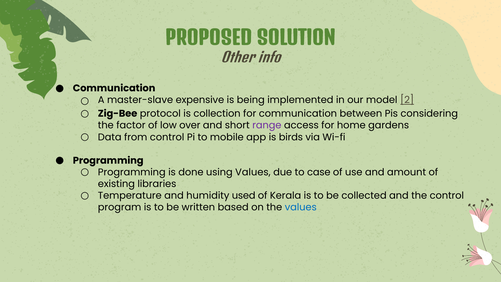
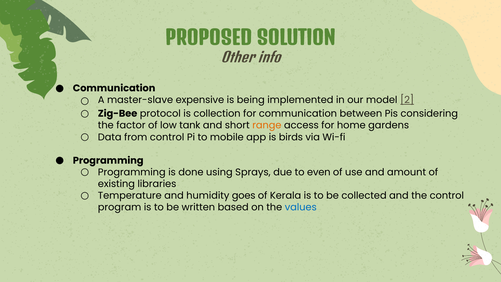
over: over -> tank (190, 125)
range colour: purple -> orange (267, 125)
using Values: Values -> Sprays (253, 172)
case: case -> even (319, 172)
used: used -> goes (244, 196)
